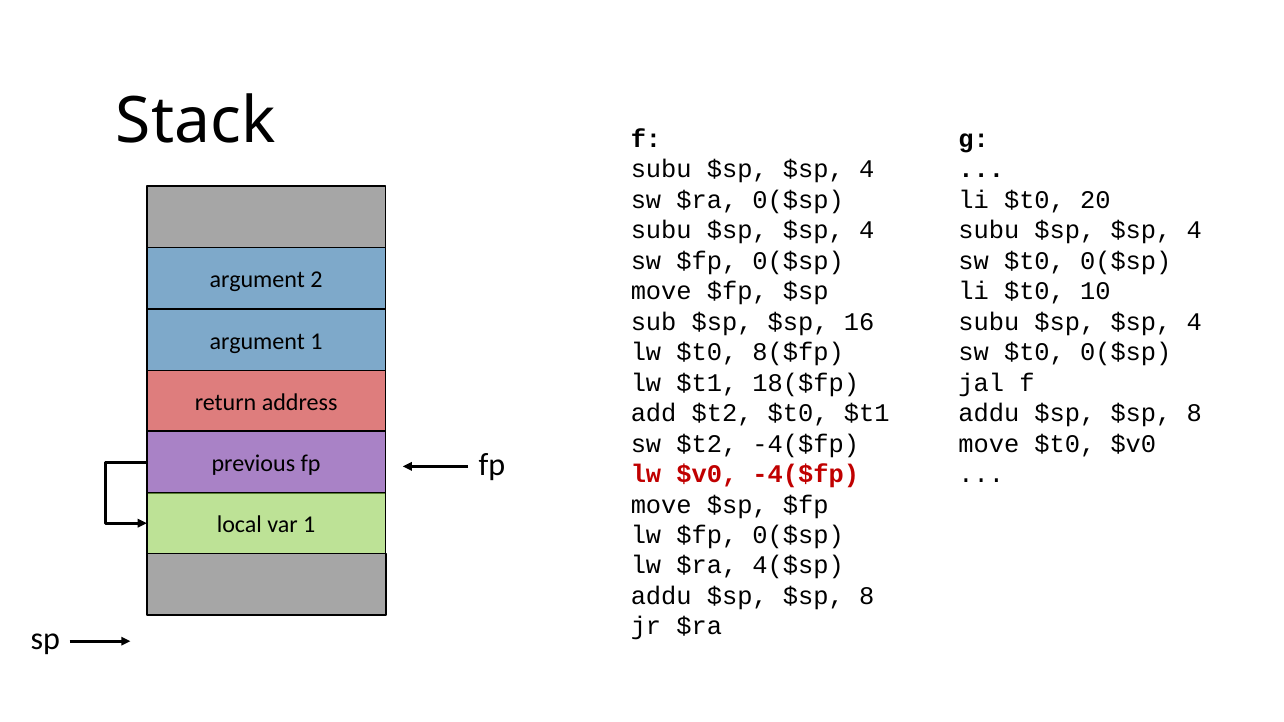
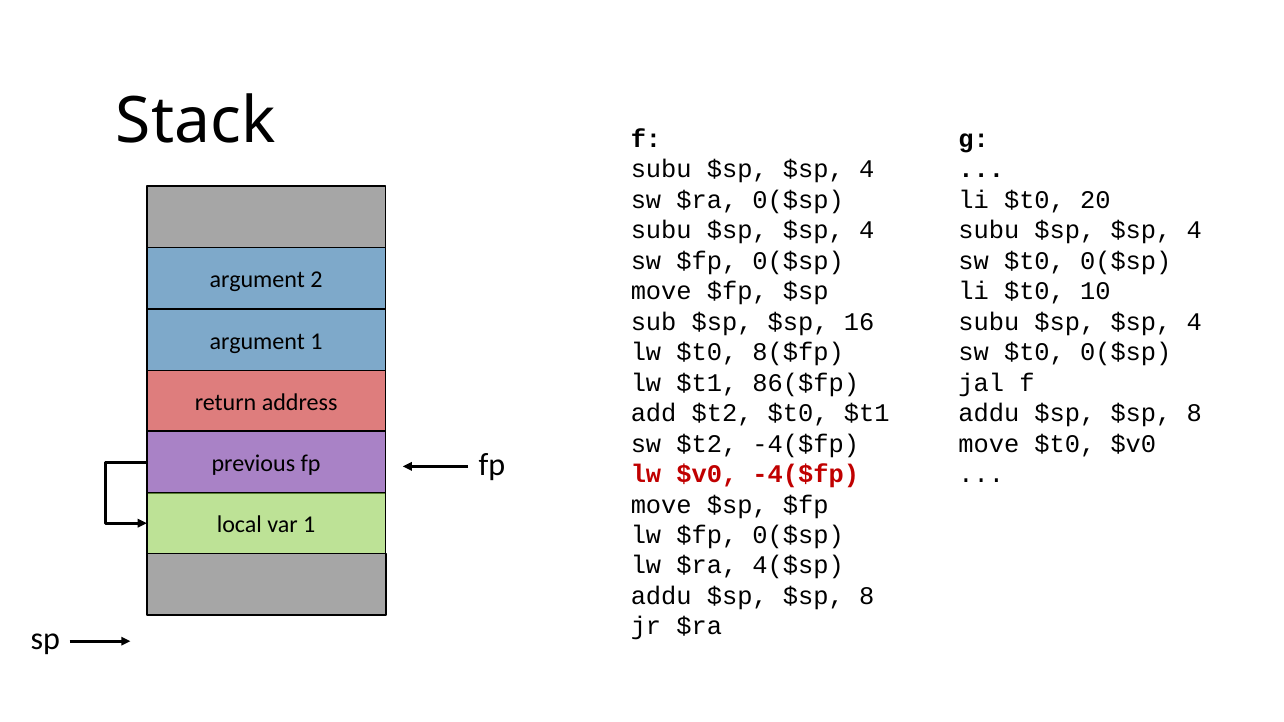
18($fp: 18($fp -> 86($fp (806, 383)
